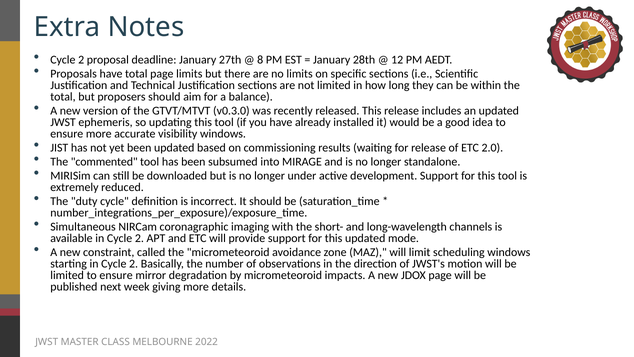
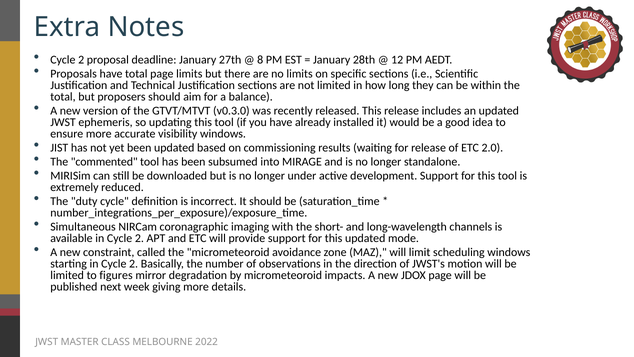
limited to ensure: ensure -> figures (116, 275)
